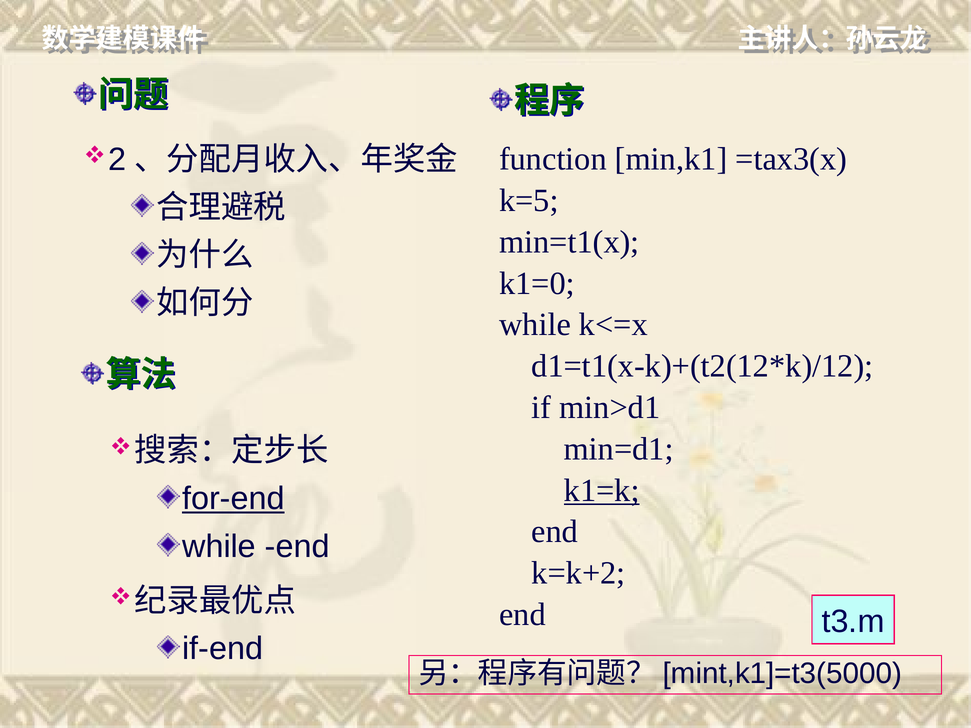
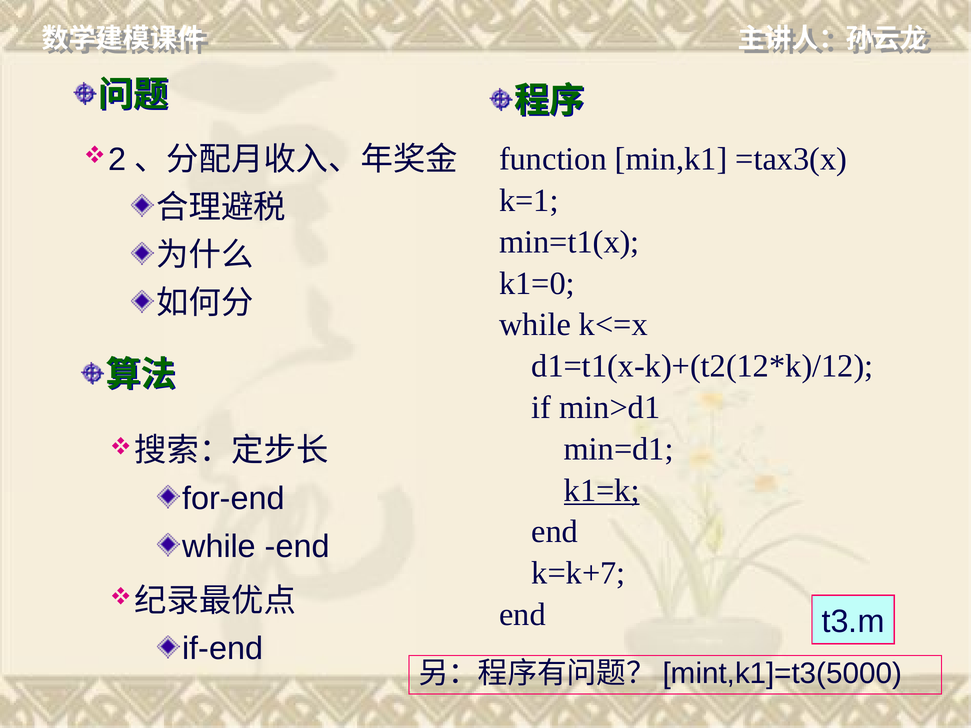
k=5: k=5 -> k=1 (529, 201)
for-end underline: present -> none (233, 499)
k=k+2: k=k+2 -> k=k+7 (578, 573)
